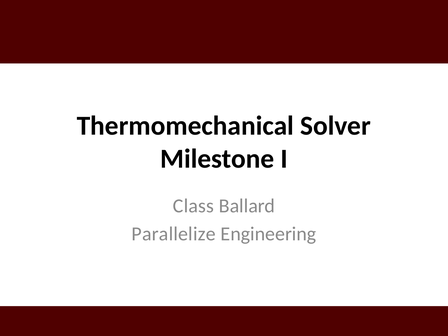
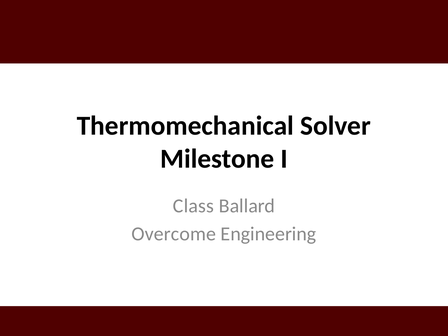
Parallelize: Parallelize -> Overcome (174, 234)
